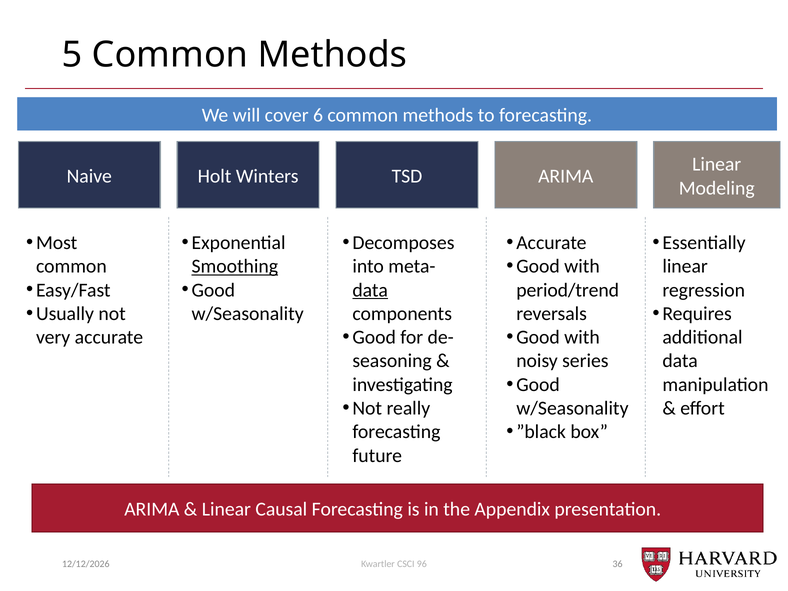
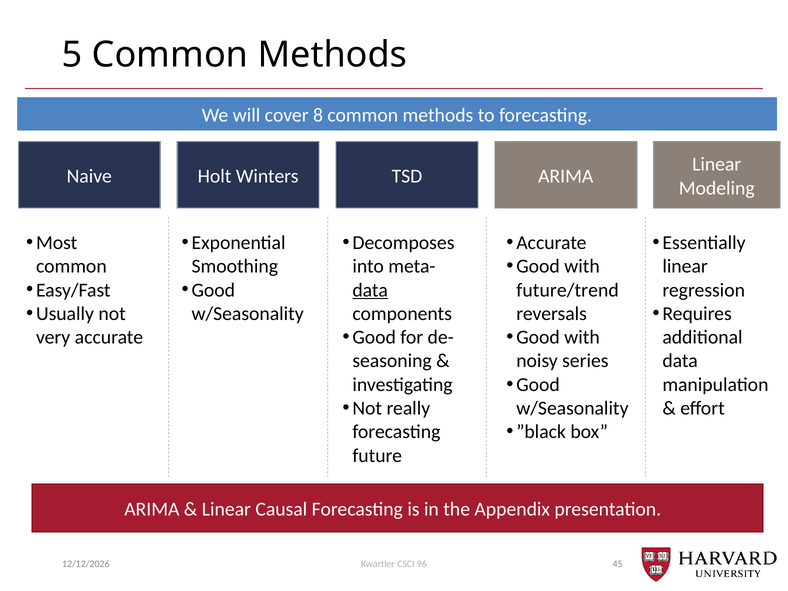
6: 6 -> 8 (318, 115)
Smoothing underline: present -> none (235, 266)
period/trend: period/trend -> future/trend (568, 290)
36: 36 -> 45 (618, 564)
